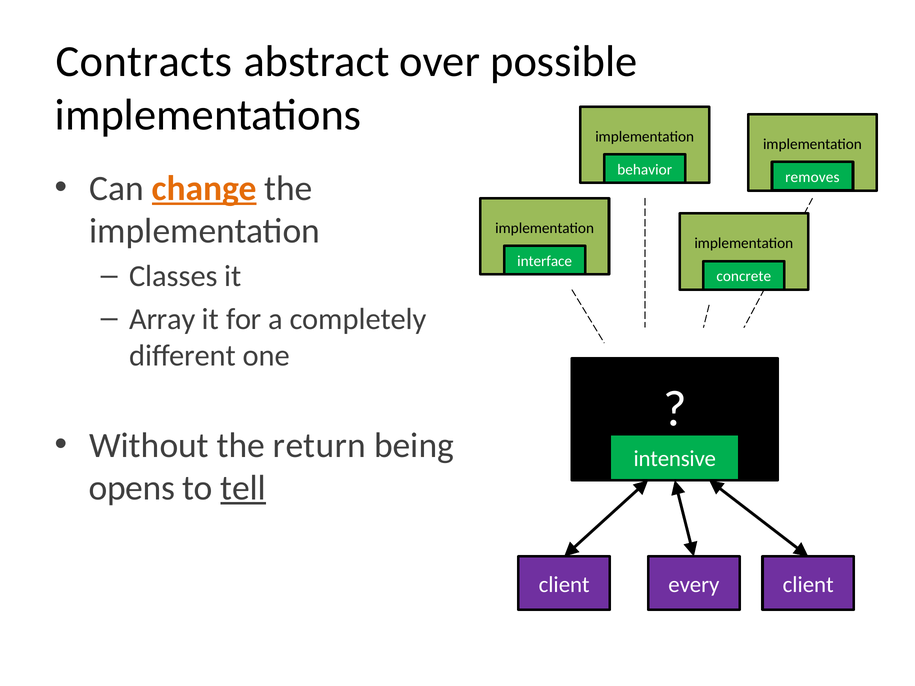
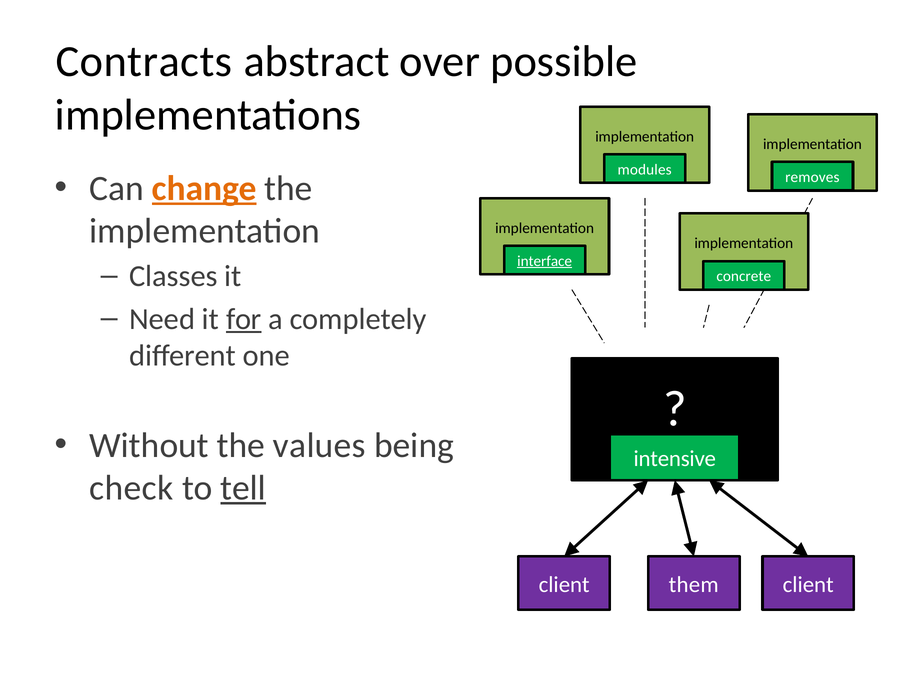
behavior: behavior -> modules (645, 170)
interface underline: none -> present (545, 261)
Array: Array -> Need (162, 319)
for underline: none -> present (244, 319)
return: return -> values (319, 446)
opens: opens -> check (131, 488)
every: every -> them (694, 585)
